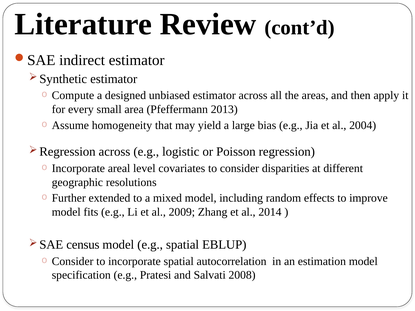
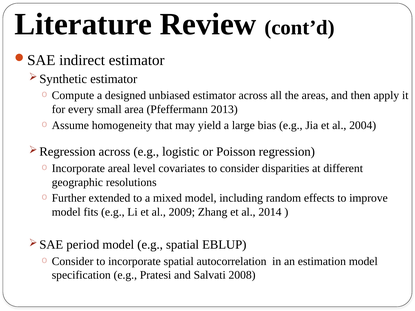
census: census -> period (83, 245)
